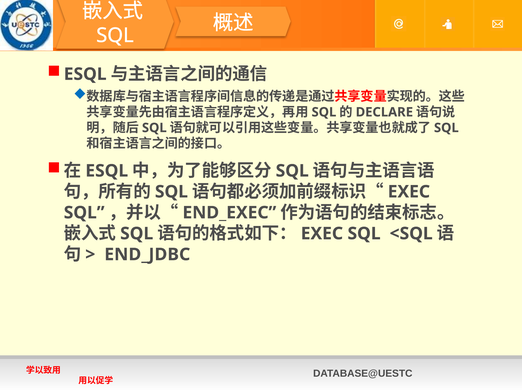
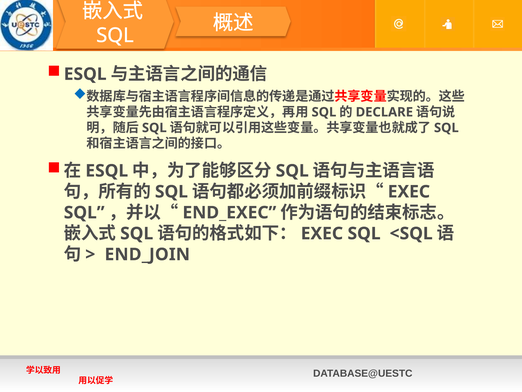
END_JDBC: END_JDBC -> END_JOIN (147, 254)
